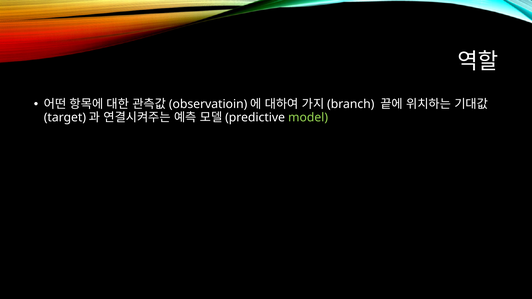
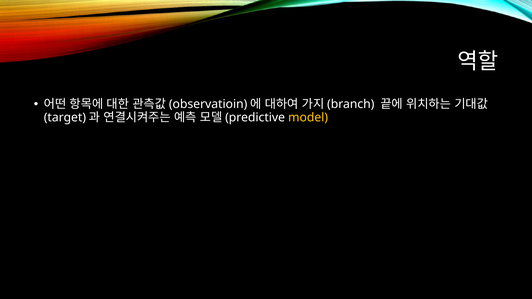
model colour: light green -> yellow (308, 117)
